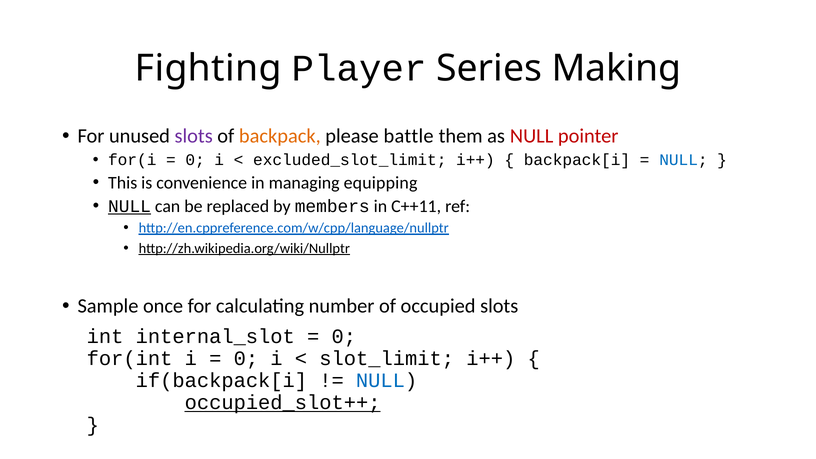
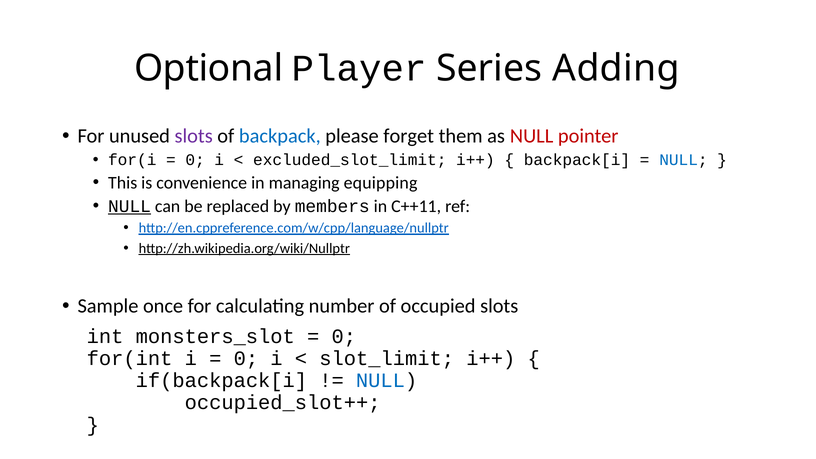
Fighting: Fighting -> Optional (209, 69)
Making: Making -> Adding (616, 69)
backpack colour: orange -> blue (280, 136)
battle: battle -> forget (409, 136)
internal_slot: internal_slot -> monsters_slot (215, 337)
occupied_slot++ underline: present -> none (283, 403)
